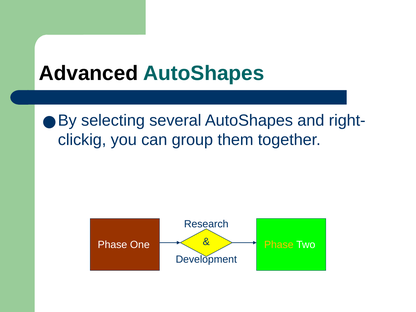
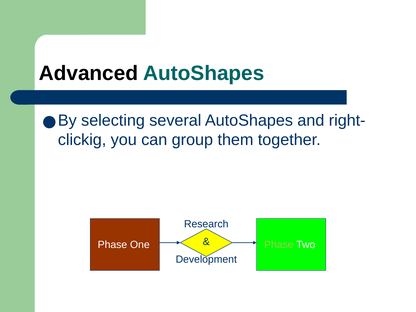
Phase colour: yellow -> light green (279, 245)
